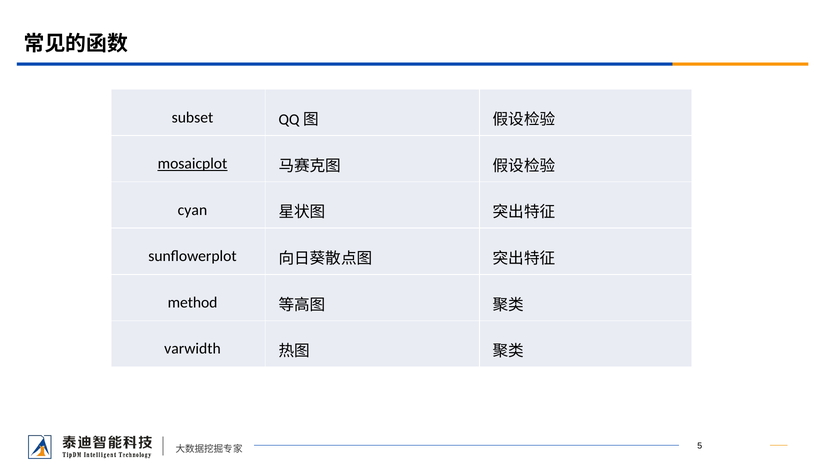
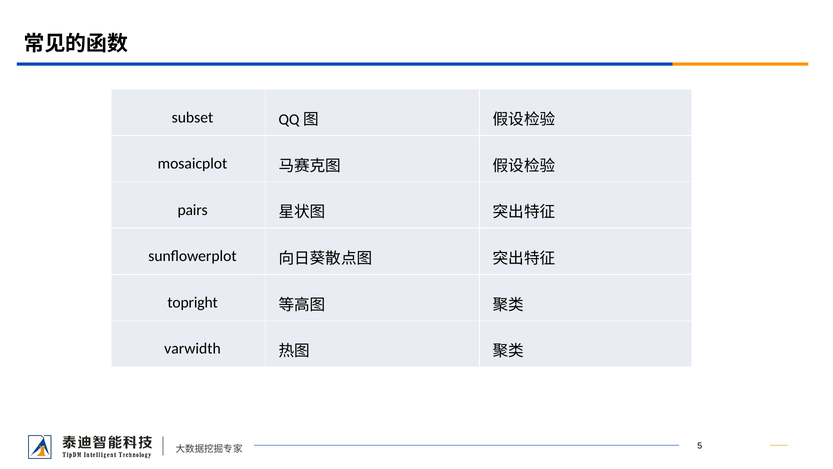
mosaicplot underline: present -> none (192, 163)
cyan: cyan -> pairs (193, 210)
method: method -> topright (193, 302)
